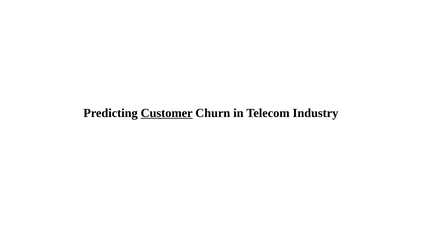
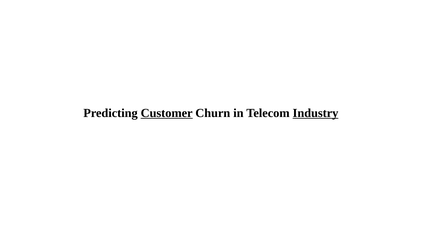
Industry underline: none -> present (316, 113)
